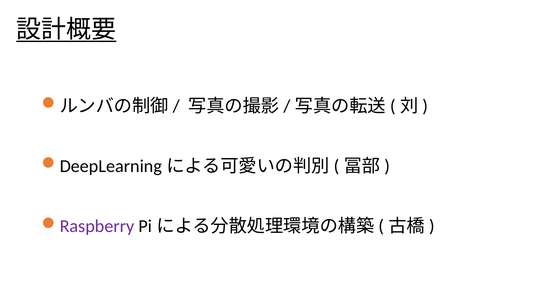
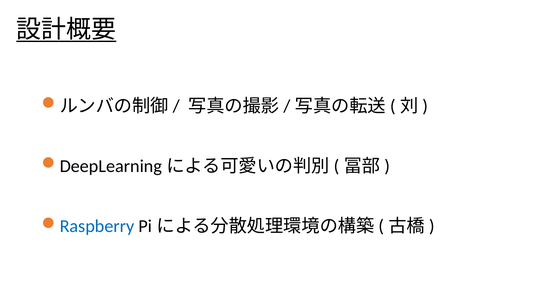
Raspberry colour: purple -> blue (97, 227)
